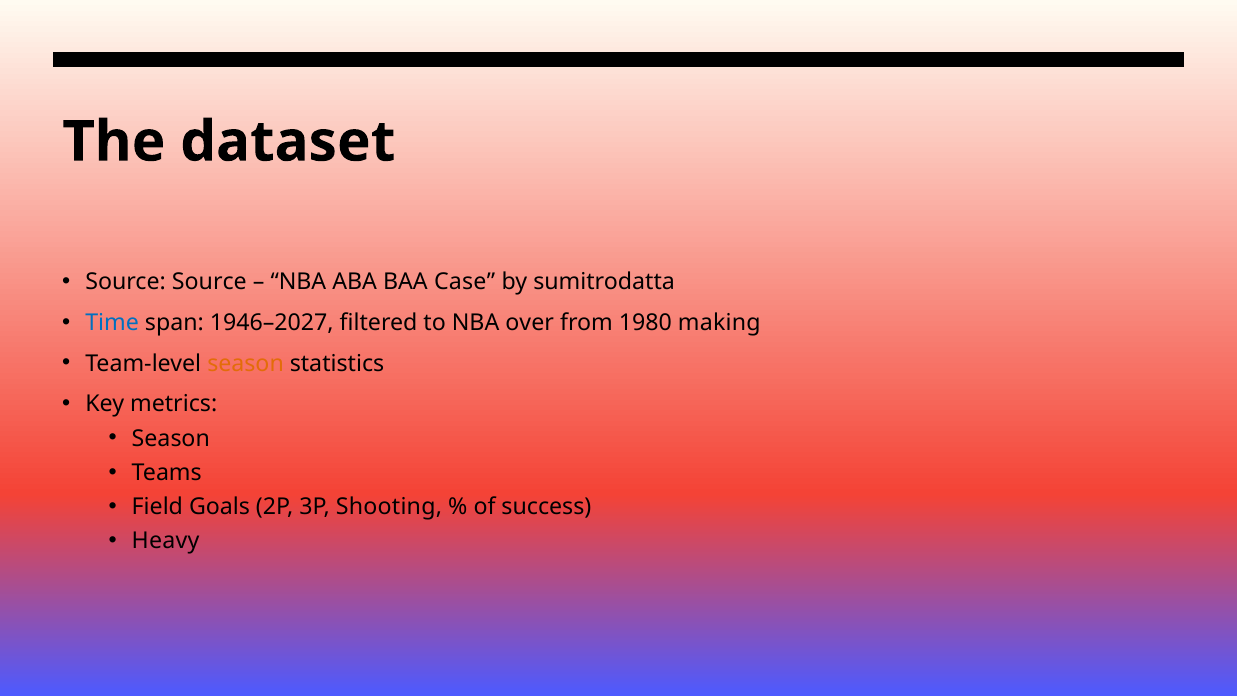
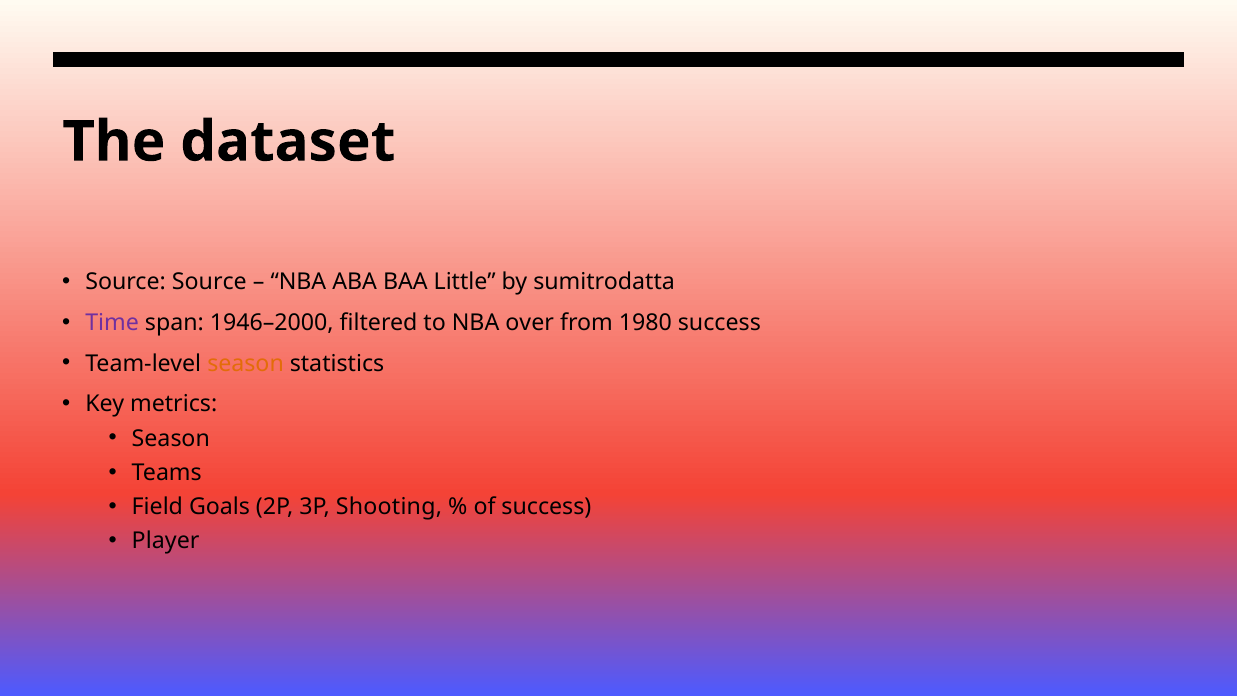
Case: Case -> Little (465, 282)
Time colour: blue -> purple (112, 323)
1946–2027: 1946–2027 -> 1946–2000 (272, 323)
1980 making: making -> success (719, 323)
Heavy: Heavy -> Player (166, 541)
